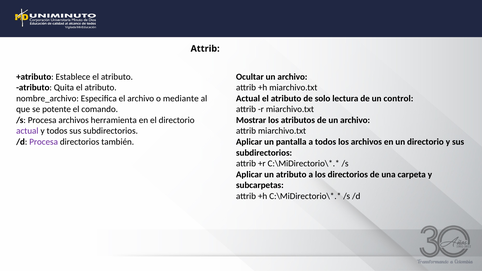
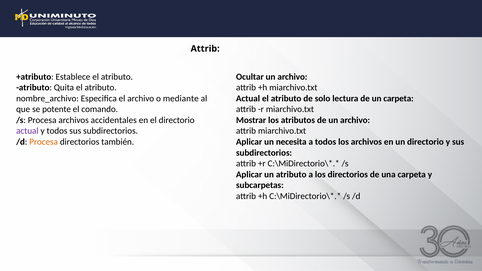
un control: control -> carpeta (398, 99)
herramienta: herramienta -> accidentales (114, 120)
Procesa colour: purple -> orange (44, 142)
pantalla: pantalla -> necesita (291, 142)
